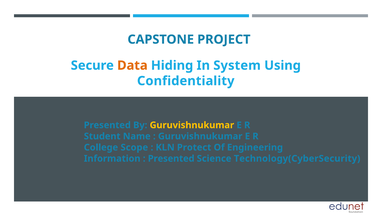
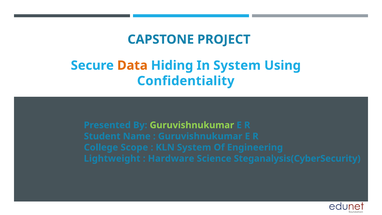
Guruvishnukumar colour: yellow -> light green (192, 125)
KLN Protect: Protect -> System (194, 147)
Information: Information -> Lightweight (112, 158)
Presented: Presented -> Hardware (171, 158)
Technology(CyberSecurity: Technology(CyberSecurity -> Steganalysis(CyberSecurity (297, 158)
